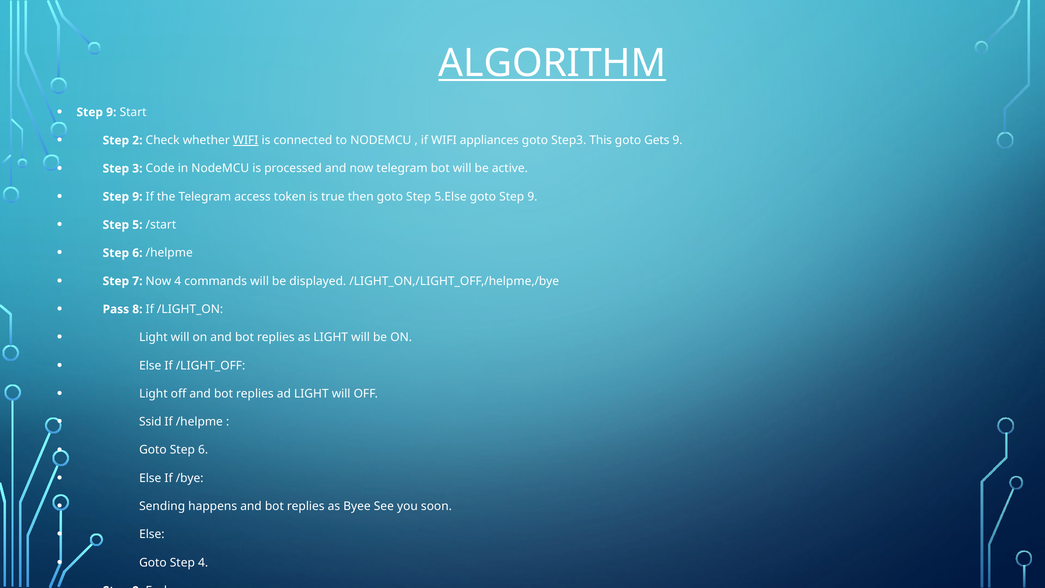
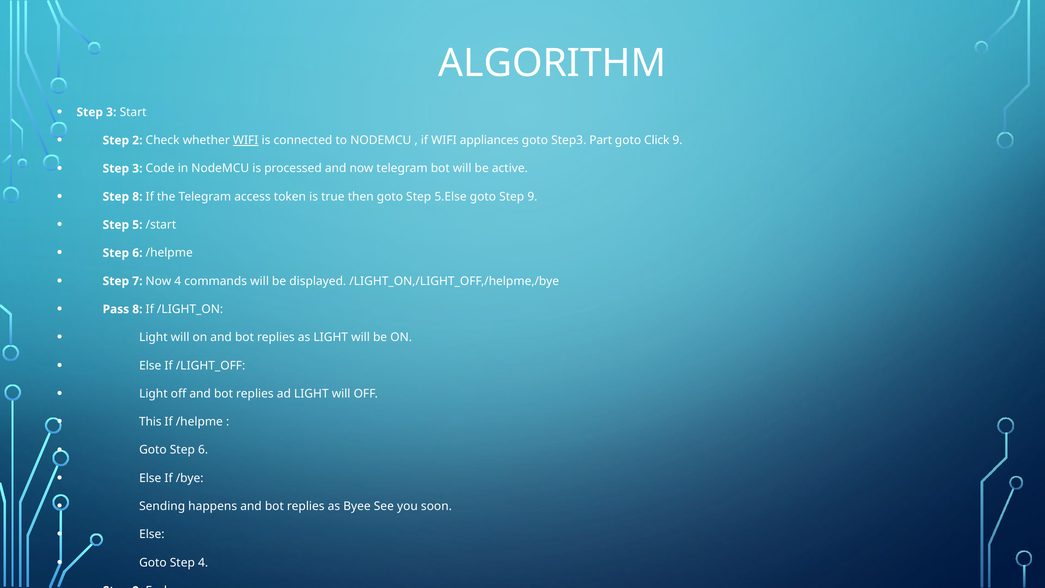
ALGORITHM underline: present -> none (552, 63)
9: 9 -> 3 (111, 112)
This: This -> Part (601, 140)
Gets: Gets -> Click (657, 140)
9: 9 -> 8 (137, 197)
Ssid: Ssid -> This (150, 422)
